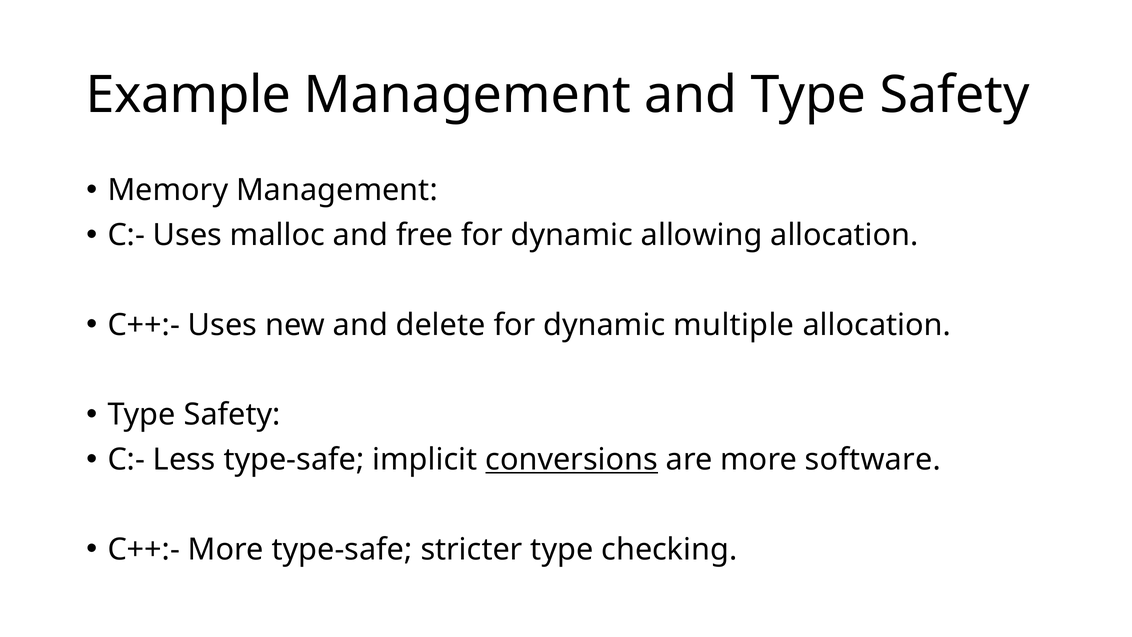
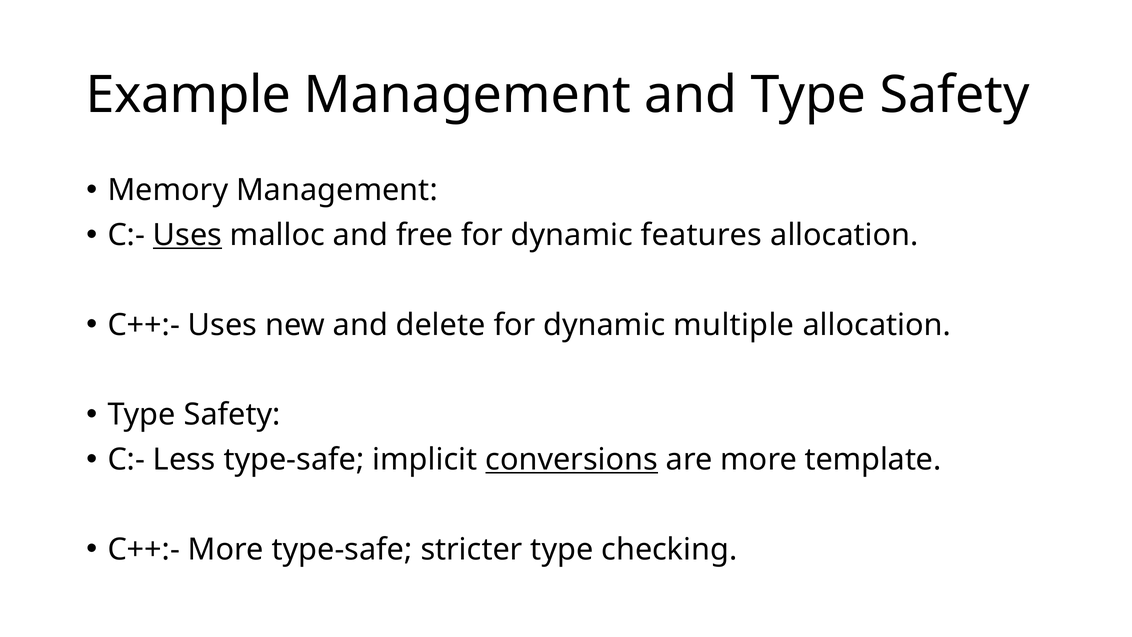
Uses underline: none -> present (187, 235)
allowing: allowing -> features (702, 235)
software: software -> template (873, 459)
